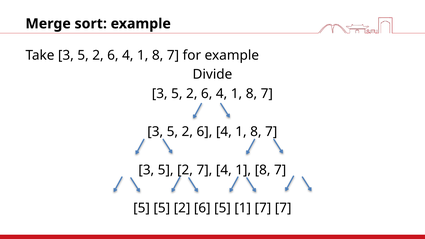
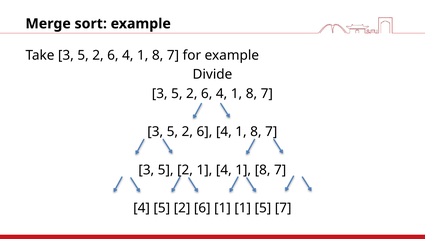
7: 7 -> 1 (204, 170)
5: 5 -> 4 (142, 208)
6 5: 5 -> 1 (222, 208)
1 7: 7 -> 5 (263, 208)
